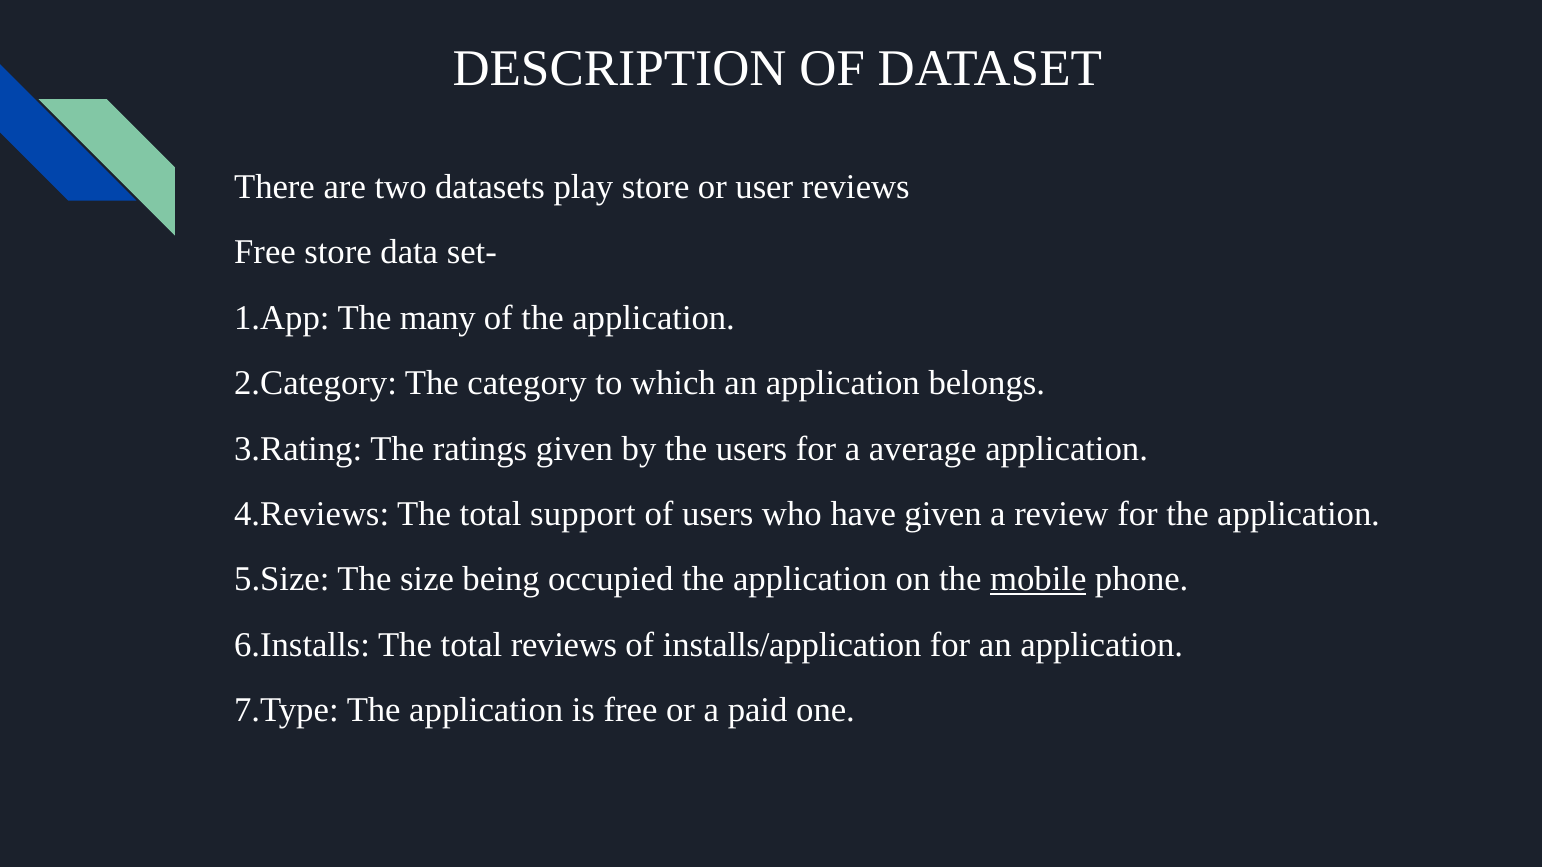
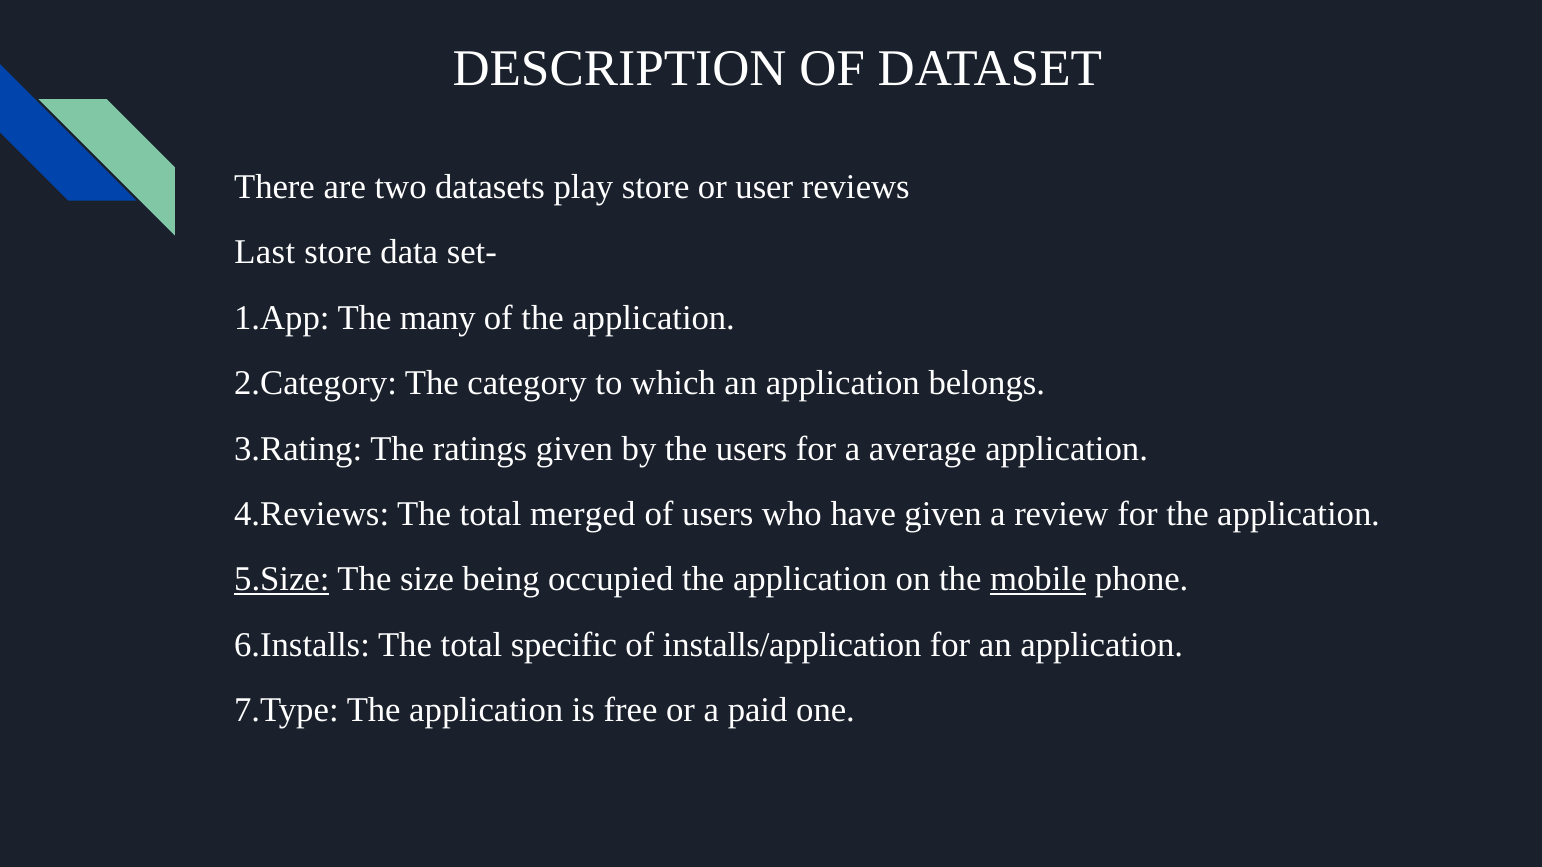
Free: Free -> Last (265, 253)
support: support -> merged (583, 514)
5.Size underline: none -> present (282, 580)
total reviews: reviews -> specific (564, 645)
